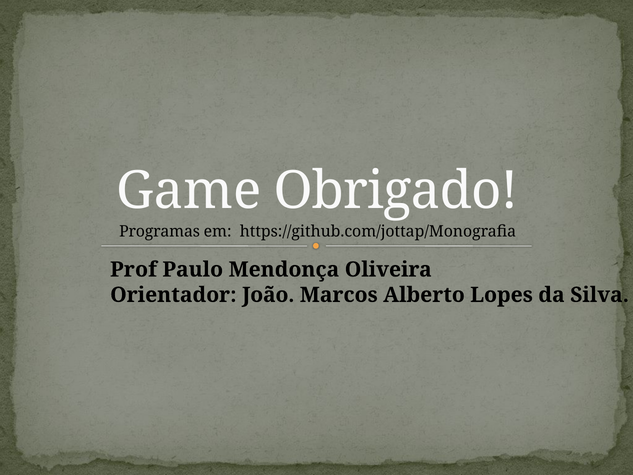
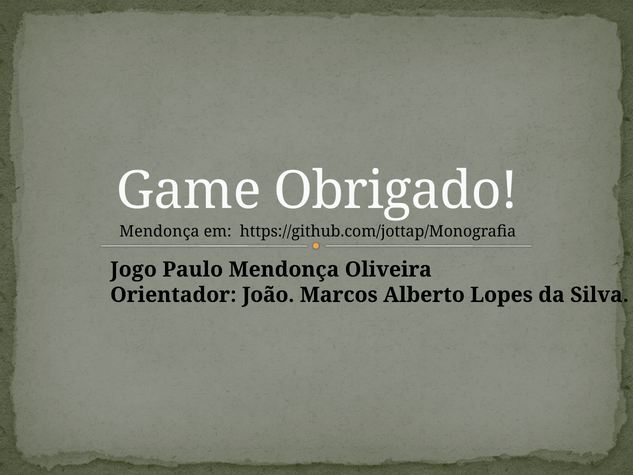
Programas: Programas -> Mendonça (159, 231)
Prof: Prof -> Jogo (134, 269)
